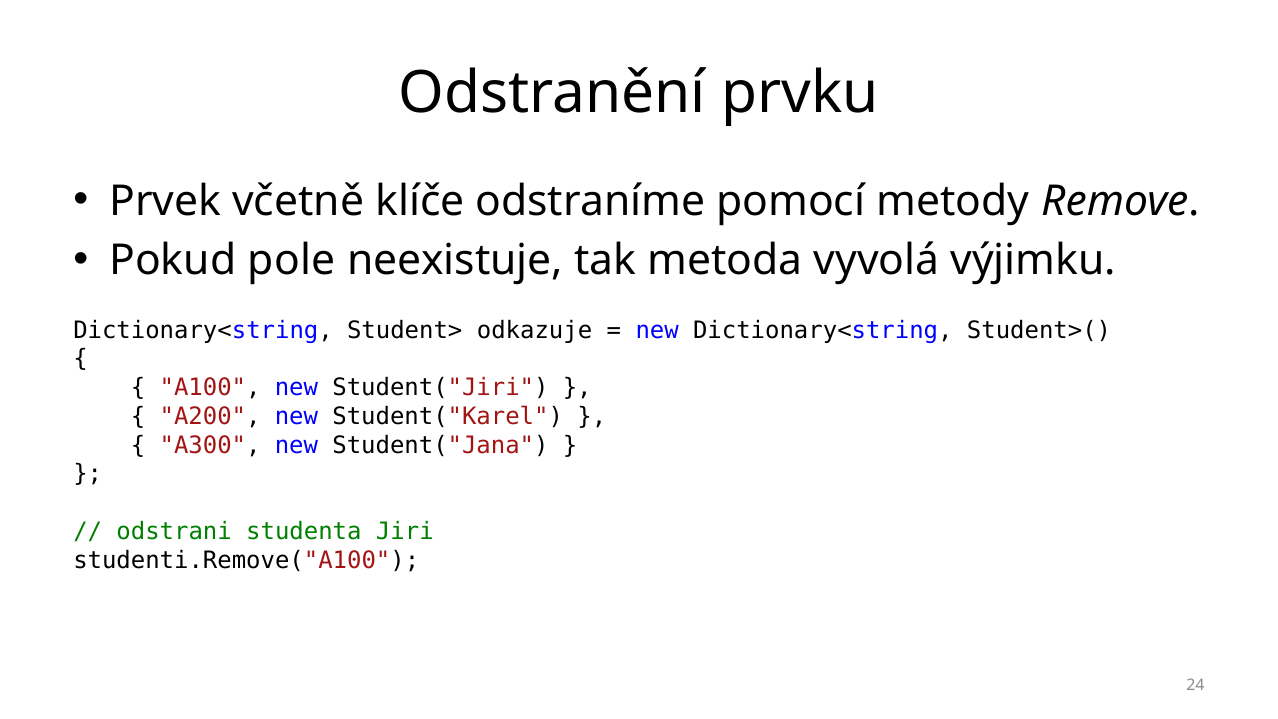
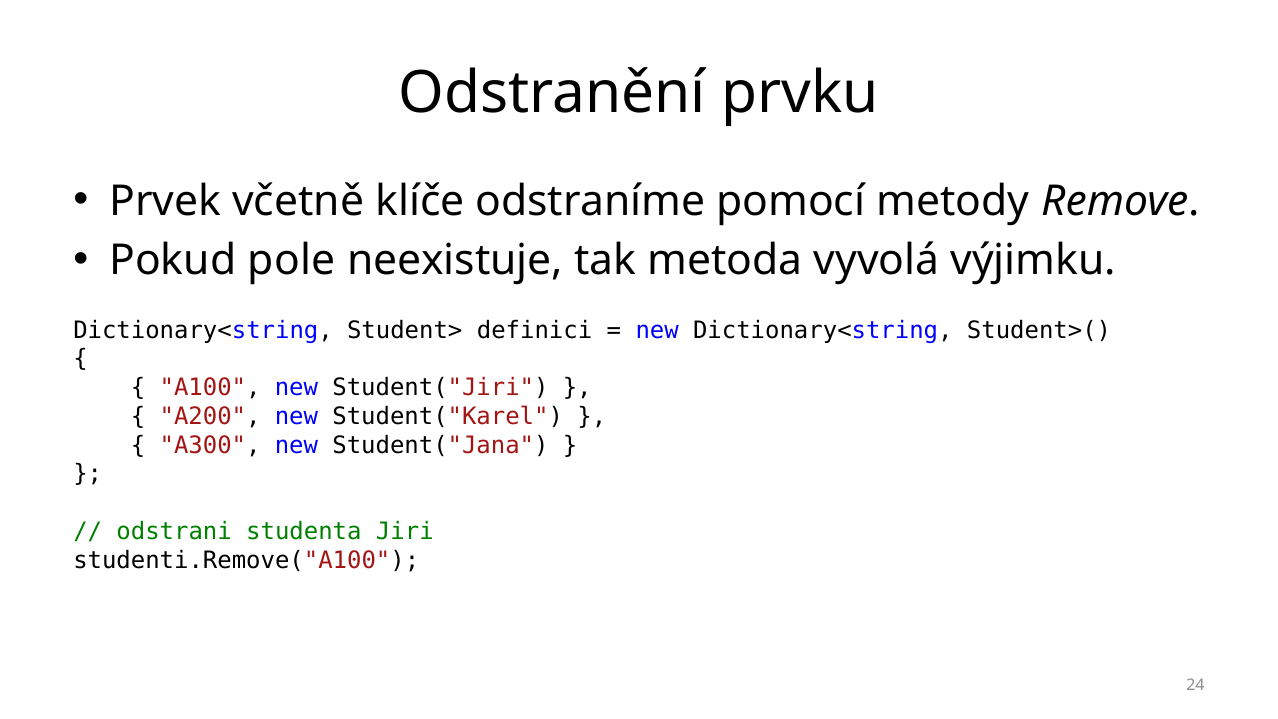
odkazuje: odkazuje -> definici (535, 330)
